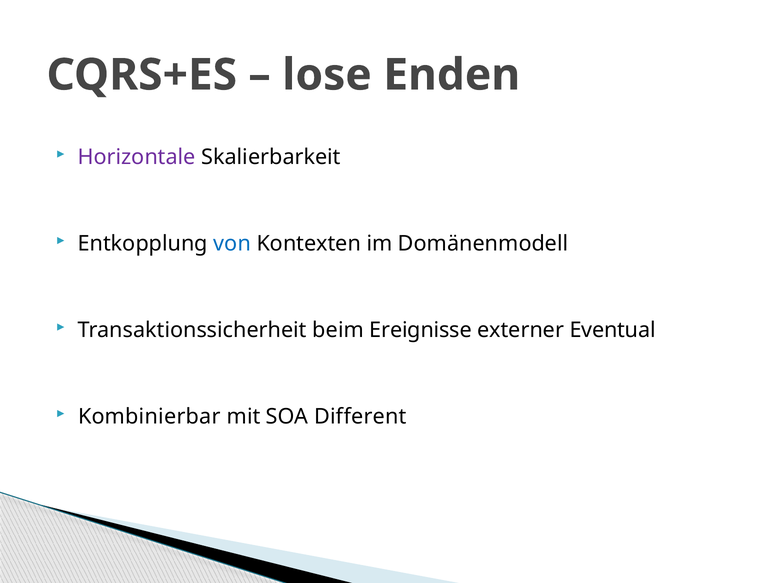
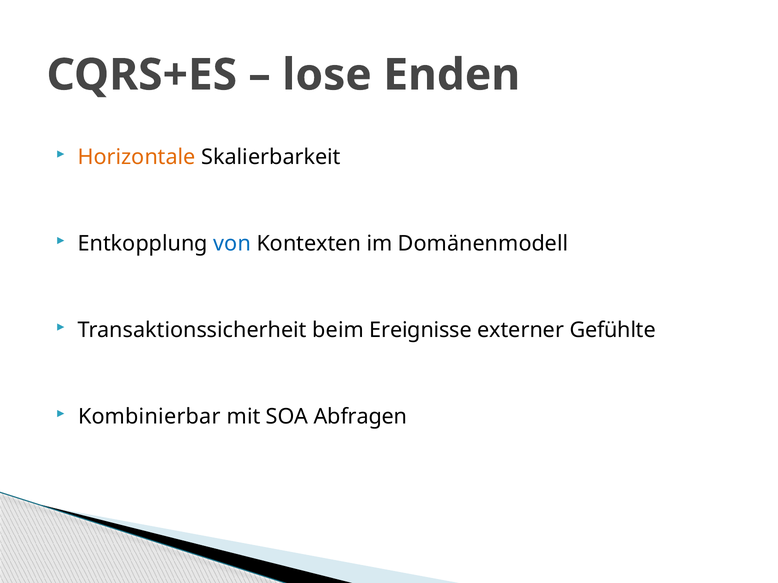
Horizontale colour: purple -> orange (137, 157)
Eventual: Eventual -> Gefühlte (613, 330)
Different: Different -> Abfragen (361, 417)
